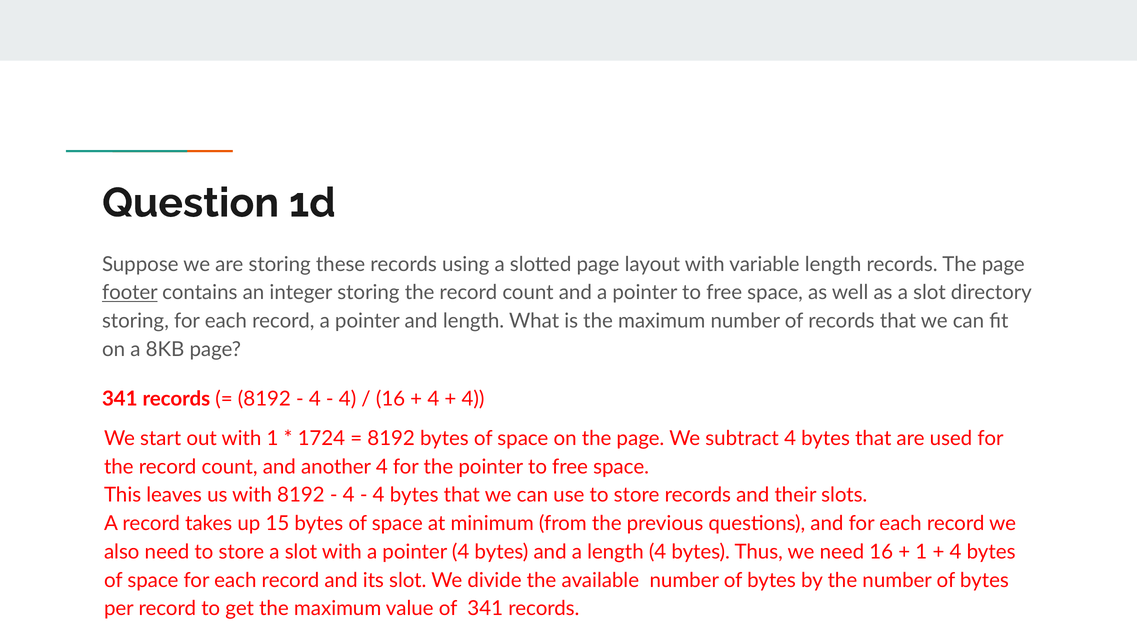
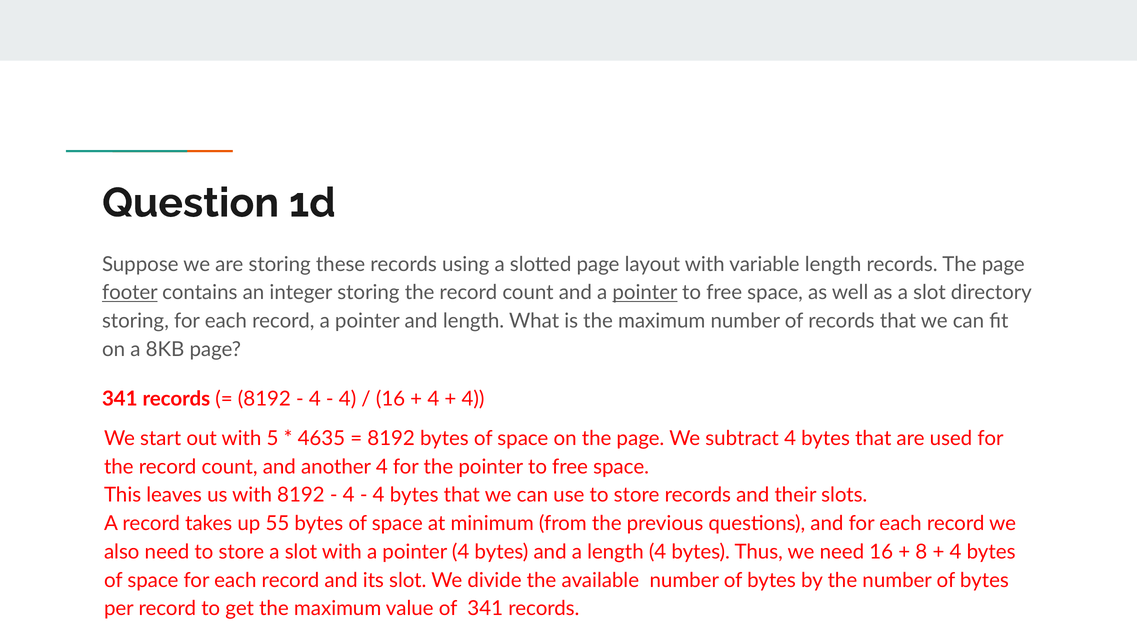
pointer underline: none -> present (645, 292)
with 1: 1 -> 5 (273, 438)
1724: 1724 -> 4635 (321, 438)
15: 15 -> 55 (277, 523)
1: 1 -> 8 (921, 552)
